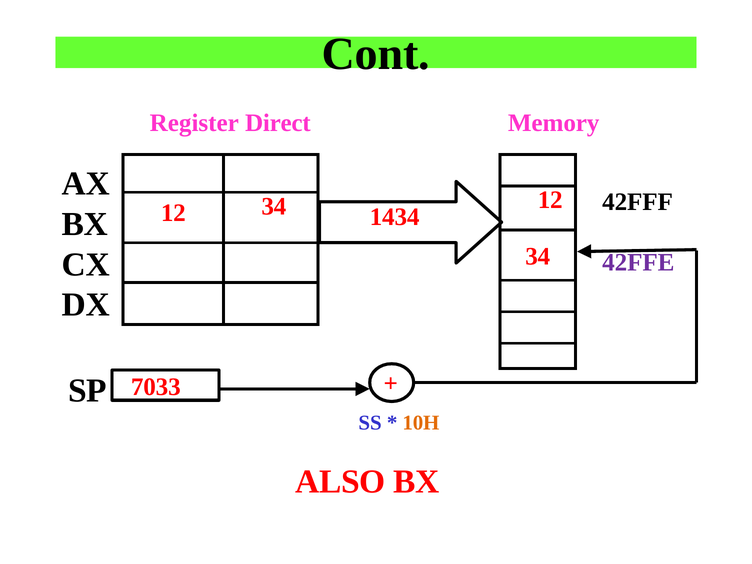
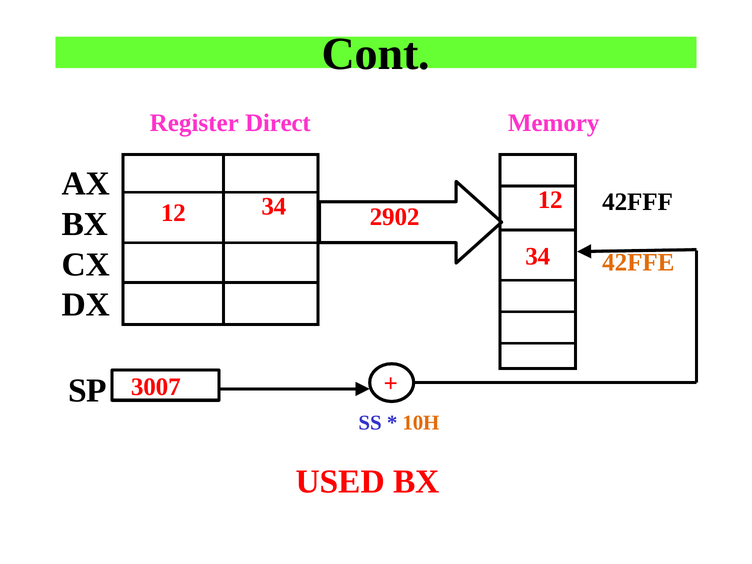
1434: 1434 -> 2902 (395, 217)
42FFE colour: purple -> orange (638, 262)
7033: 7033 -> 3007 (156, 387)
ALSO: ALSO -> USED (340, 481)
